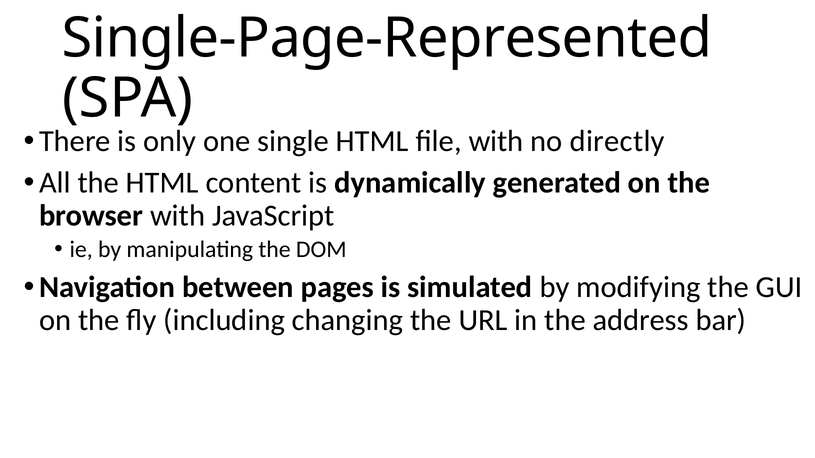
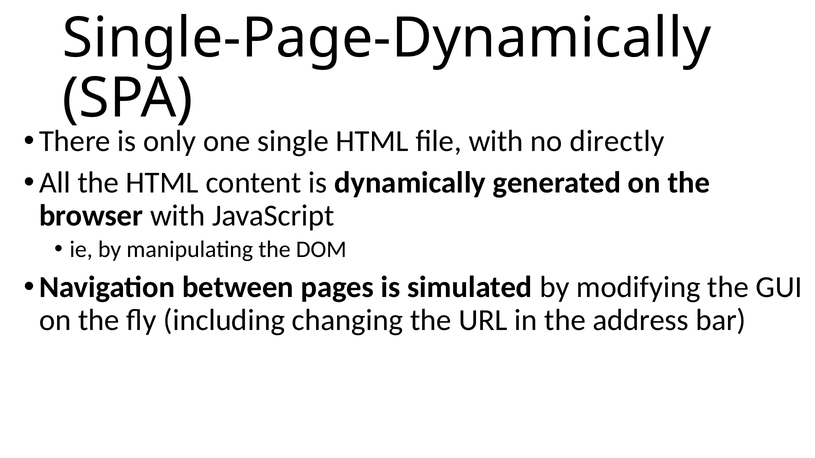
Single-Page-Represented: Single-Page-Represented -> Single-Page-Dynamically (387, 38)
